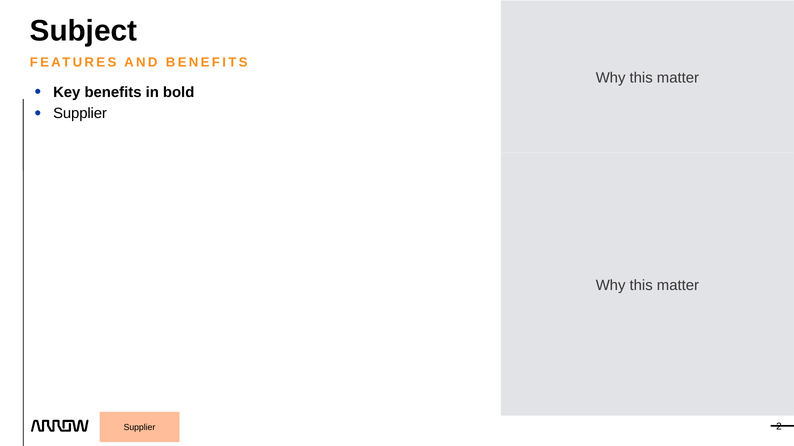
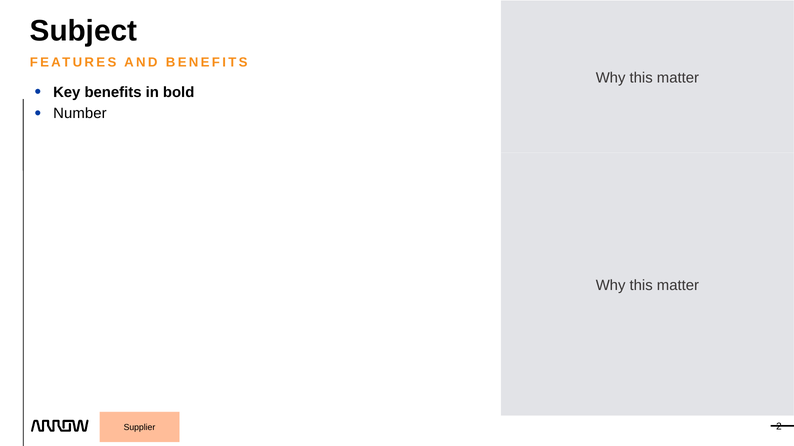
Supplier: Supplier -> Number (80, 114)
